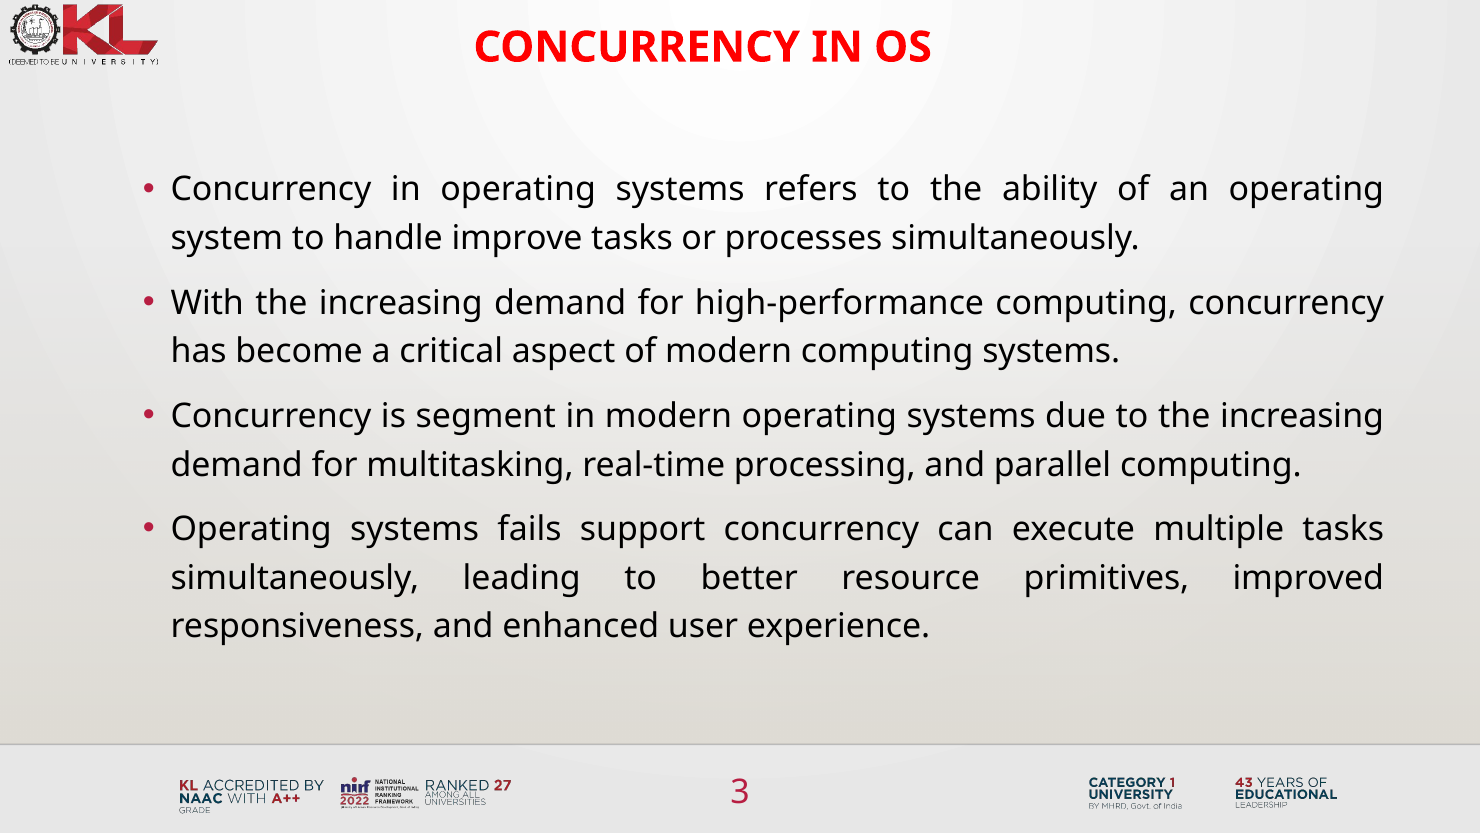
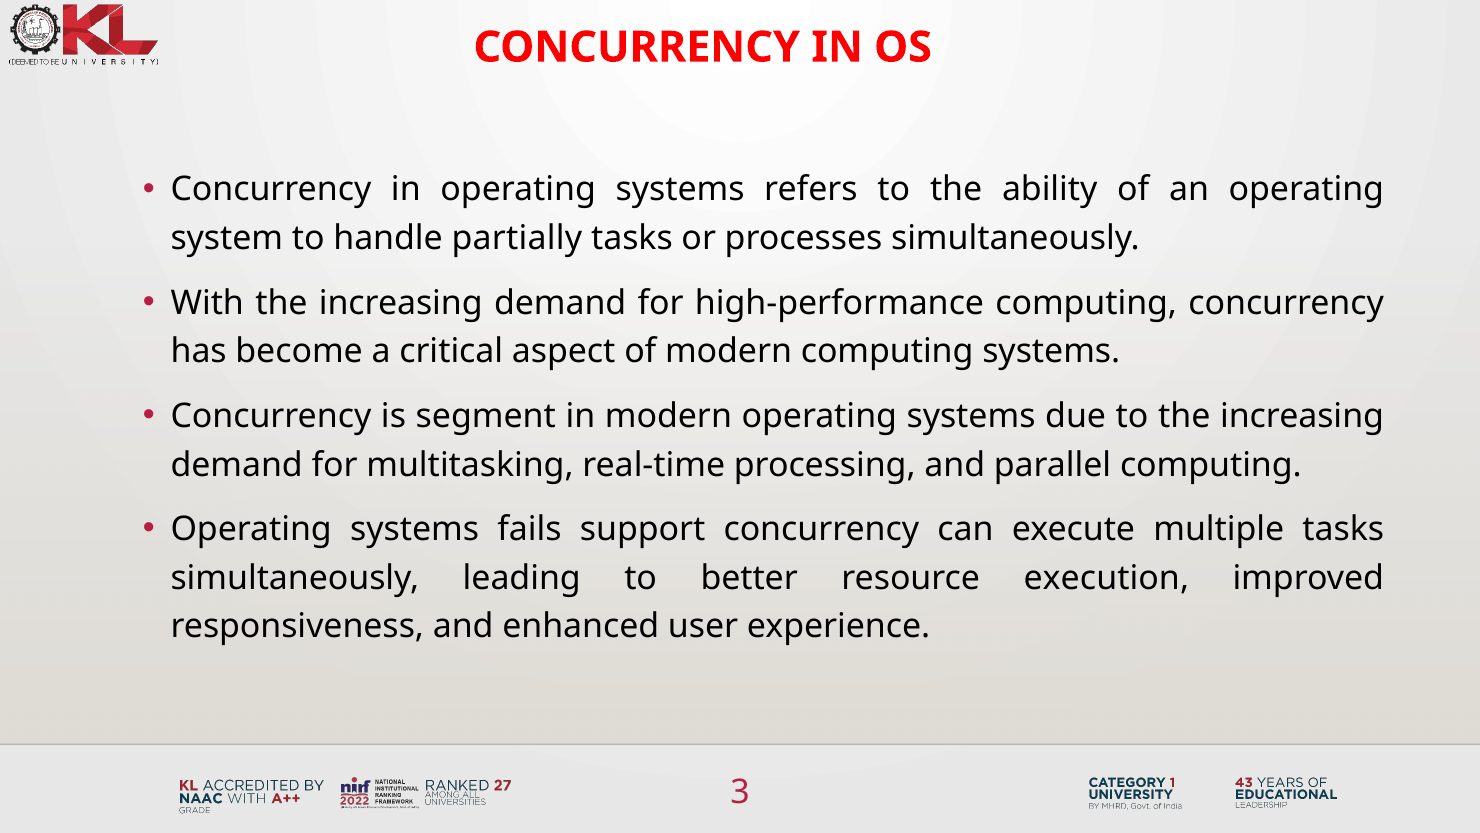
improve: improve -> partially (517, 238)
primitives: primitives -> execution (1106, 578)
